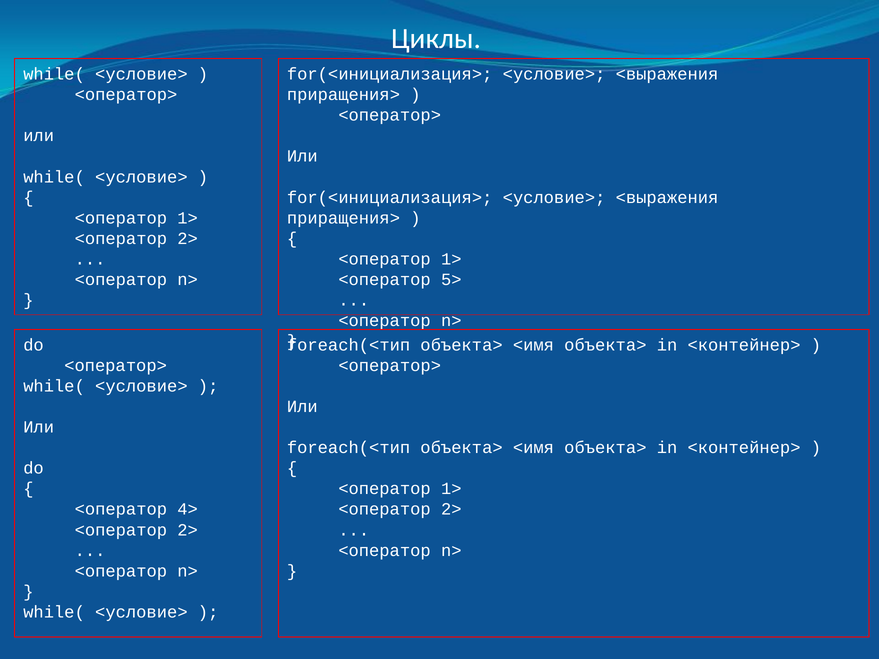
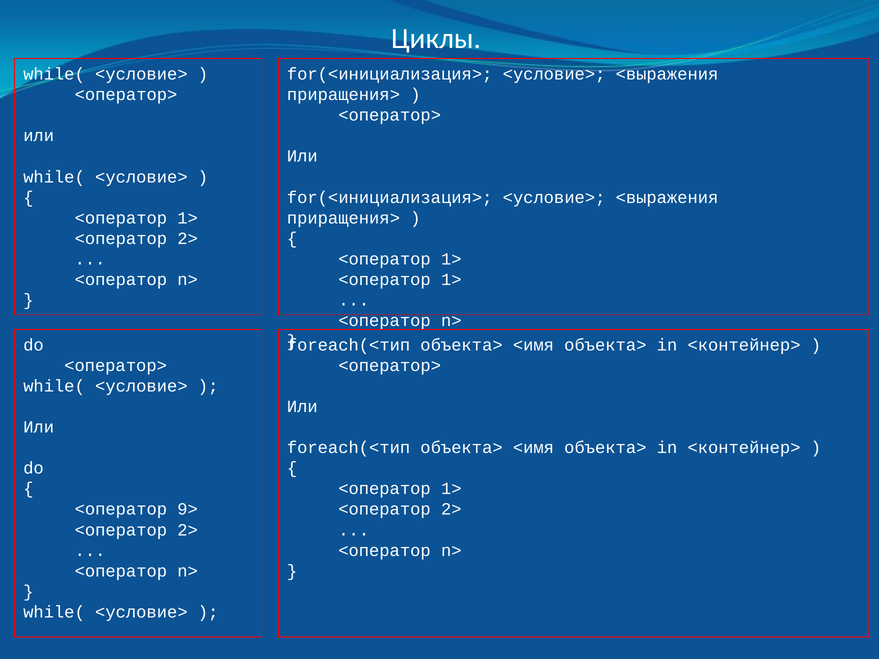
5>: 5> -> 1> (451, 280)
4>: 4> -> 9> (188, 510)
